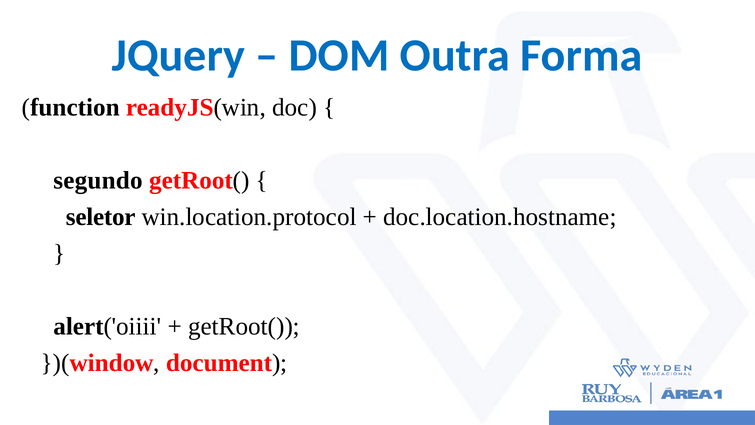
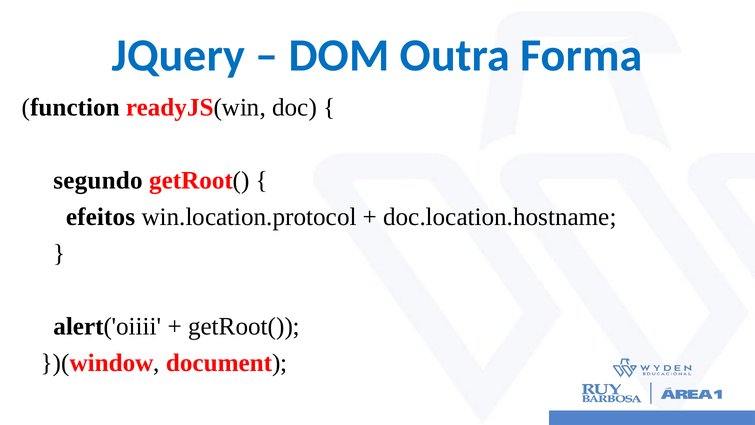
seletor: seletor -> efeitos (100, 217)
